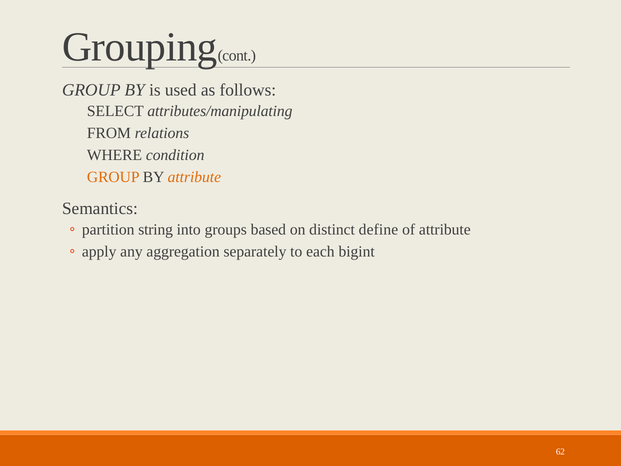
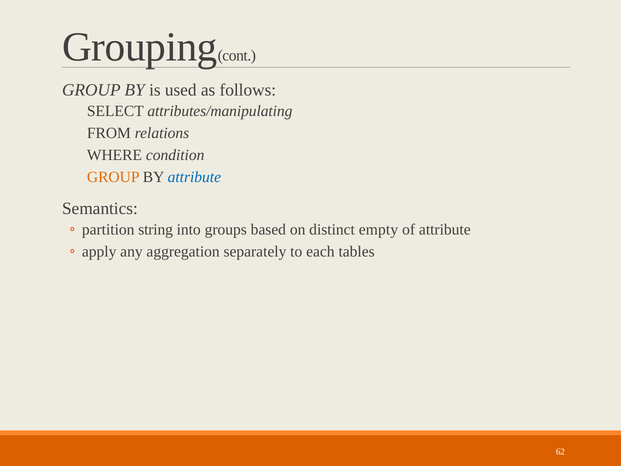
attribute colour: orange -> blue (194, 177)
define: define -> empty (378, 230)
bigint: bigint -> tables (357, 252)
